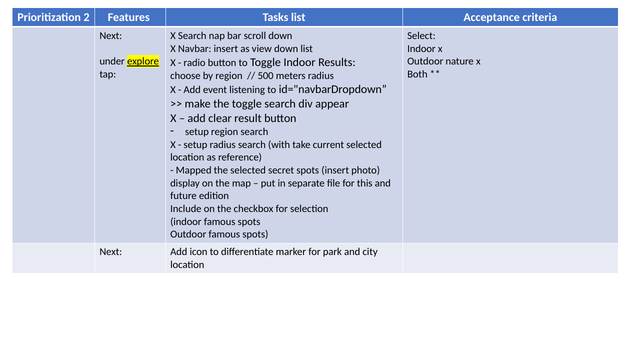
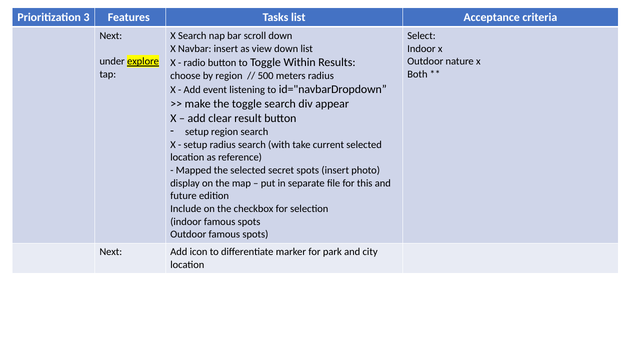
2: 2 -> 3 (87, 17)
Toggle Indoor: Indoor -> Within (300, 62)
